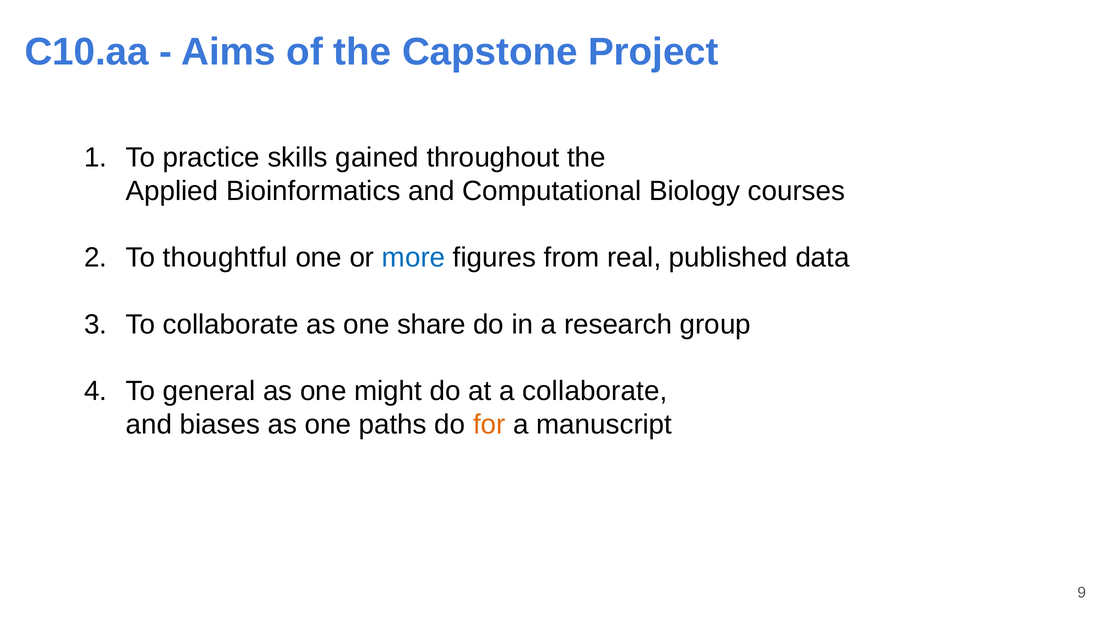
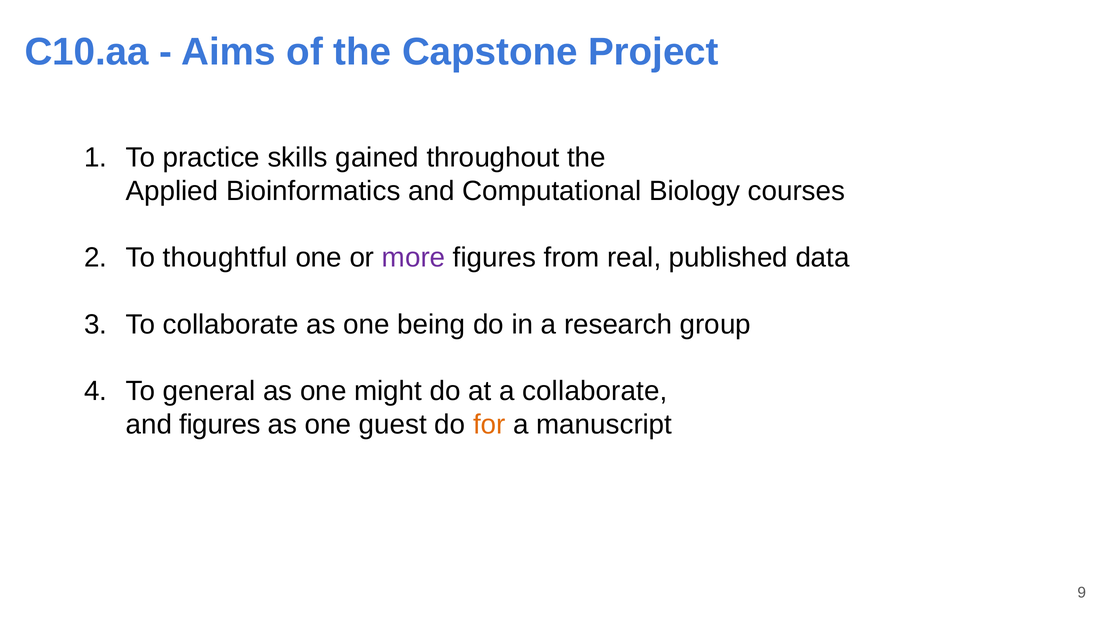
more colour: blue -> purple (414, 257)
share: share -> being (431, 324)
and biases: biases -> figures (220, 424)
paths: paths -> guest (393, 424)
